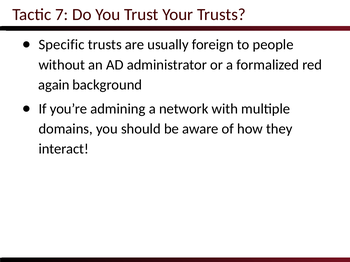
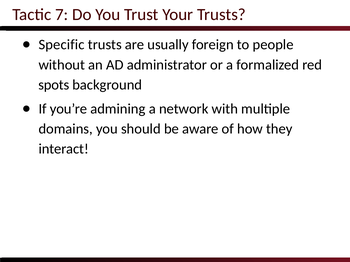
again: again -> spots (54, 85)
